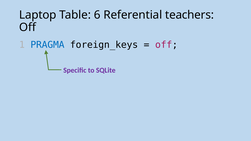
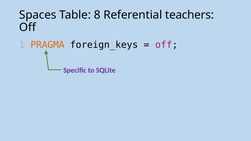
Laptop: Laptop -> Spaces (38, 15)
6: 6 -> 8 (97, 15)
PRAGMA colour: blue -> orange (47, 45)
